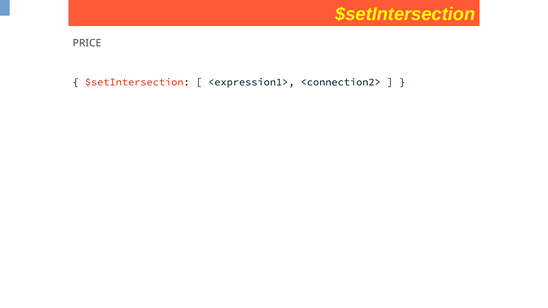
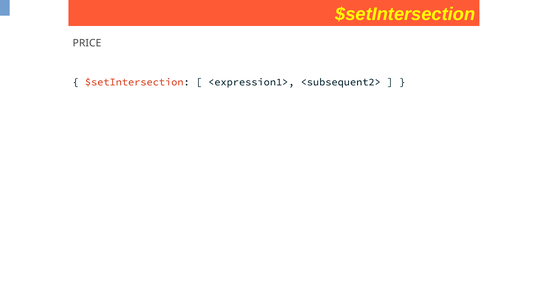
<connection2>: <connection2> -> <subsequent2> (341, 82)
